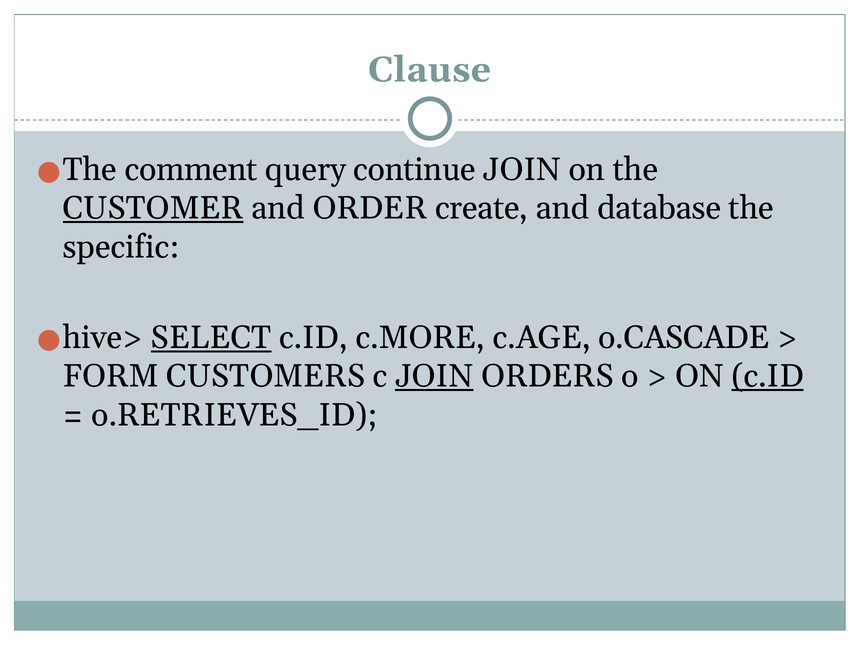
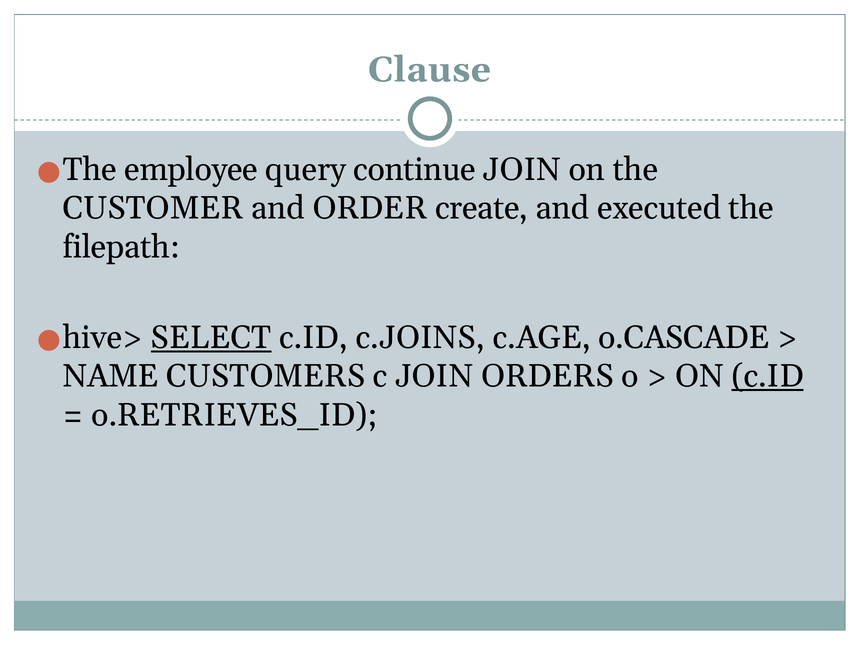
comment: comment -> employee (191, 170)
CUSTOMER underline: present -> none (153, 208)
database: database -> executed (659, 208)
specific: specific -> filepath (121, 247)
c.MORE: c.MORE -> c.JOINS (420, 337)
FORM: FORM -> NAME (111, 376)
JOIN underline: present -> none (434, 376)
